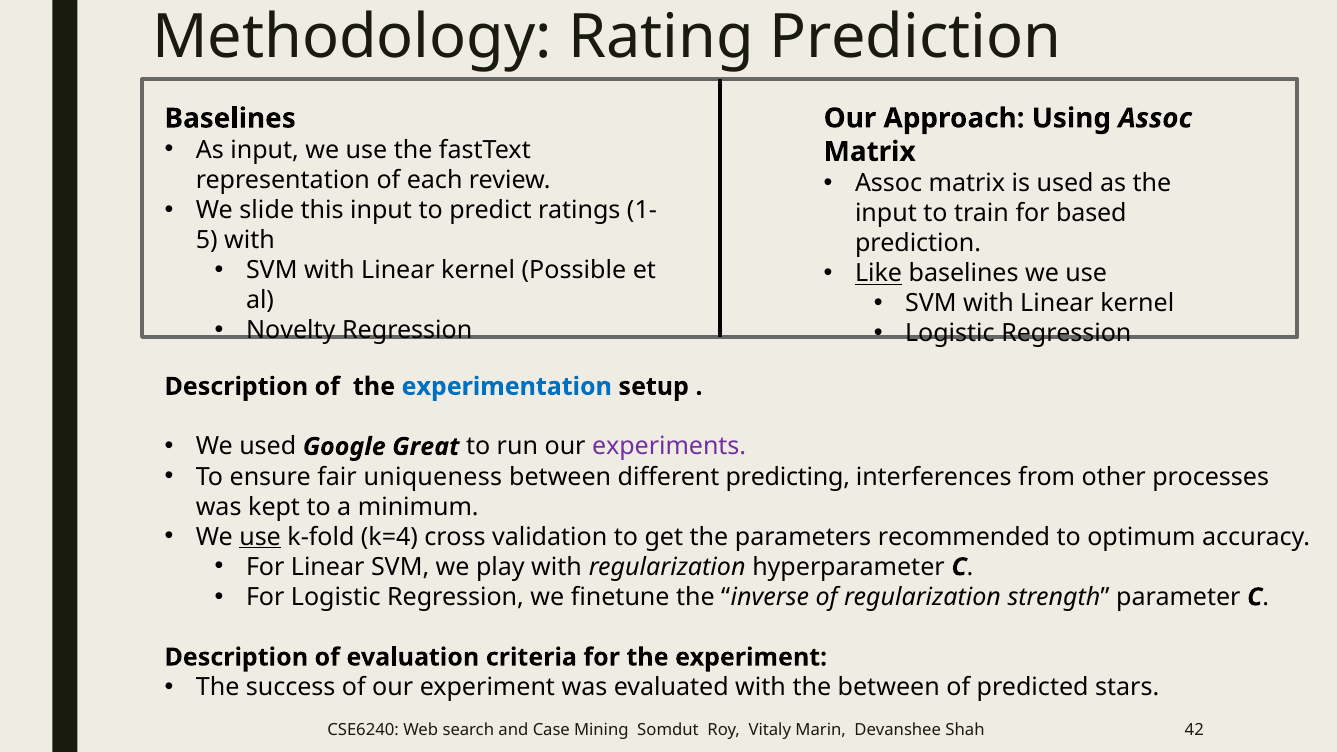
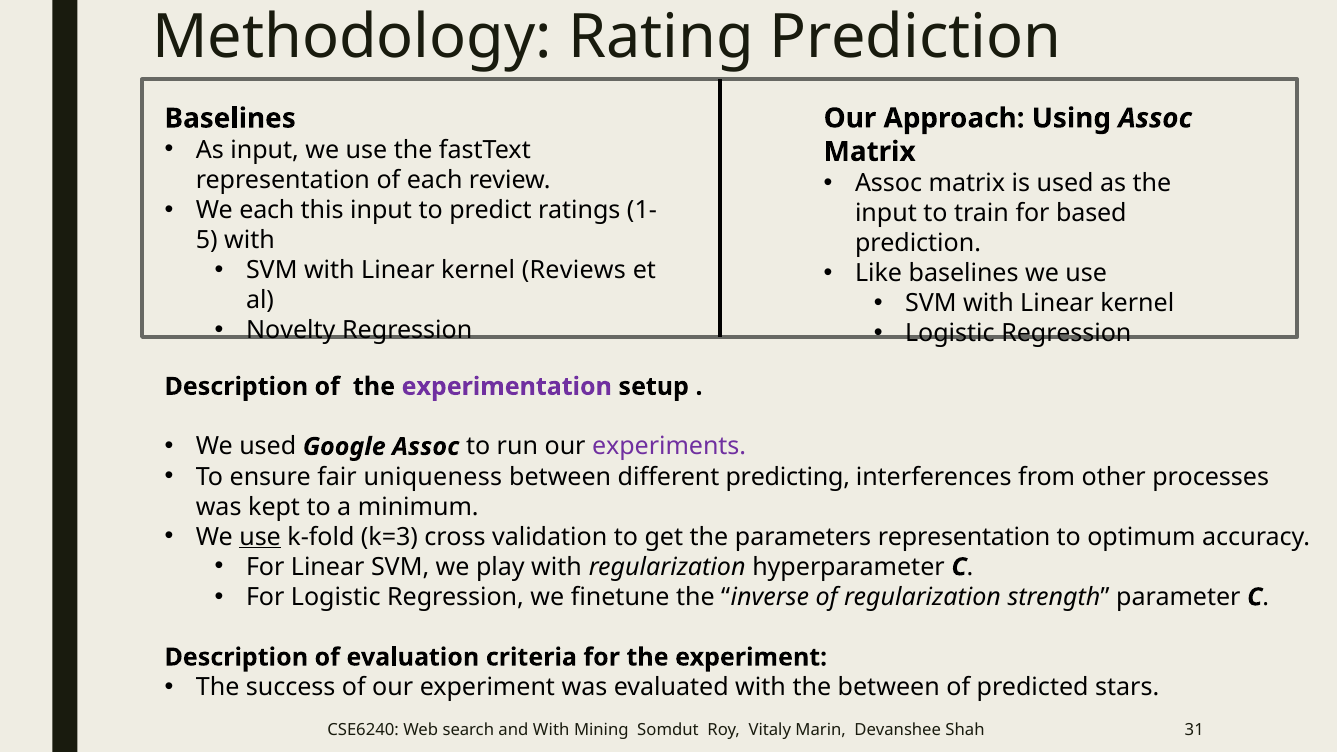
We slide: slide -> each (267, 210)
Possible: Possible -> Reviews (574, 270)
Like underline: present -> none (879, 274)
experimentation colour: blue -> purple (507, 387)
Google Great: Great -> Assoc (426, 447)
k=4: k=4 -> k=3 (389, 537)
parameters recommended: recommended -> representation (964, 537)
and Case: Case -> With (551, 730)
42: 42 -> 31 (1194, 730)
